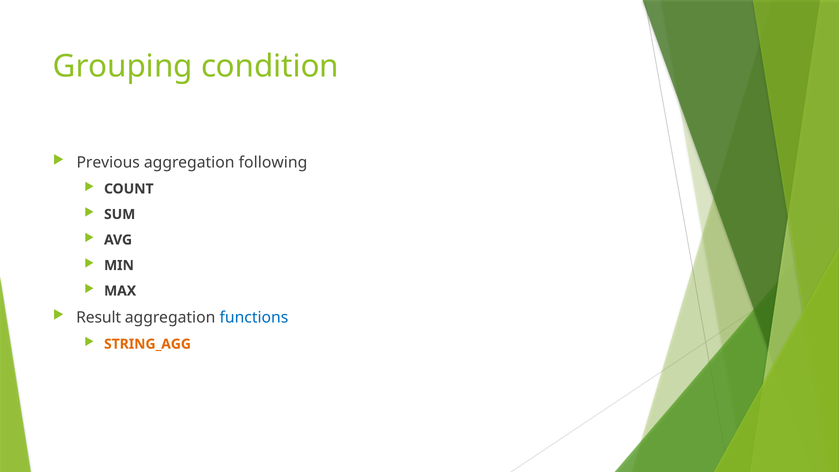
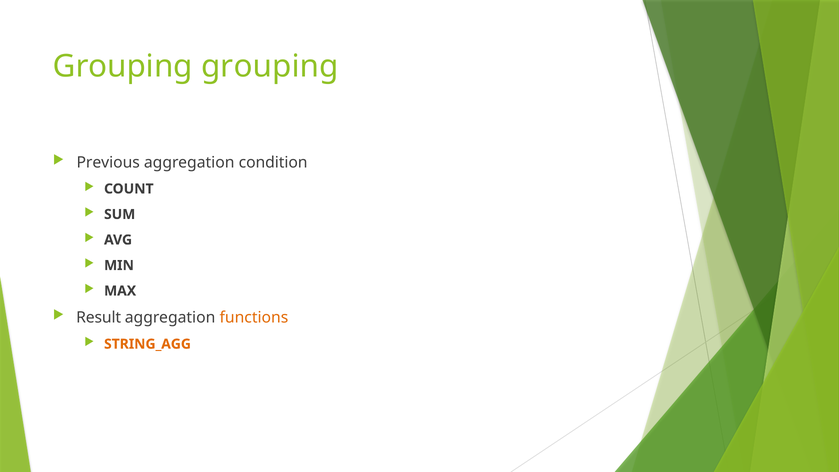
Grouping condition: condition -> grouping (270, 66)
following: following -> condition (273, 162)
functions colour: blue -> orange (254, 318)
